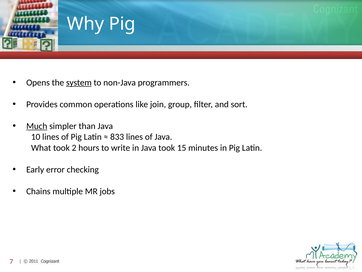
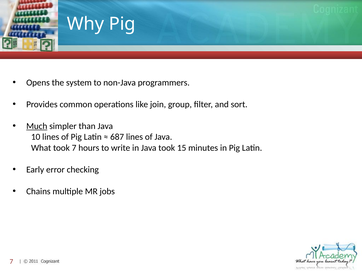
system underline: present -> none (79, 82)
833: 833 -> 687 (117, 137)
took 2: 2 -> 7 (74, 148)
